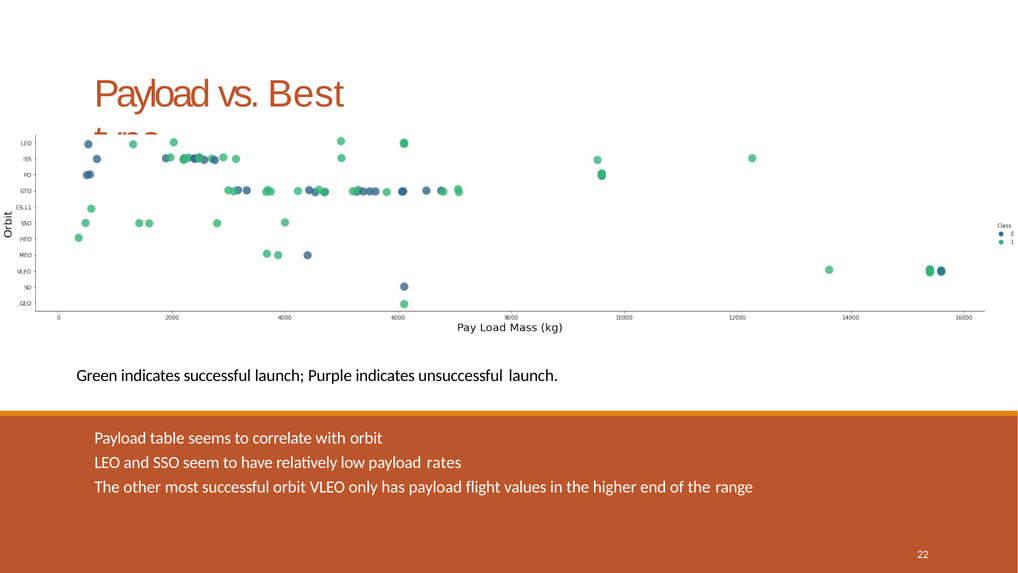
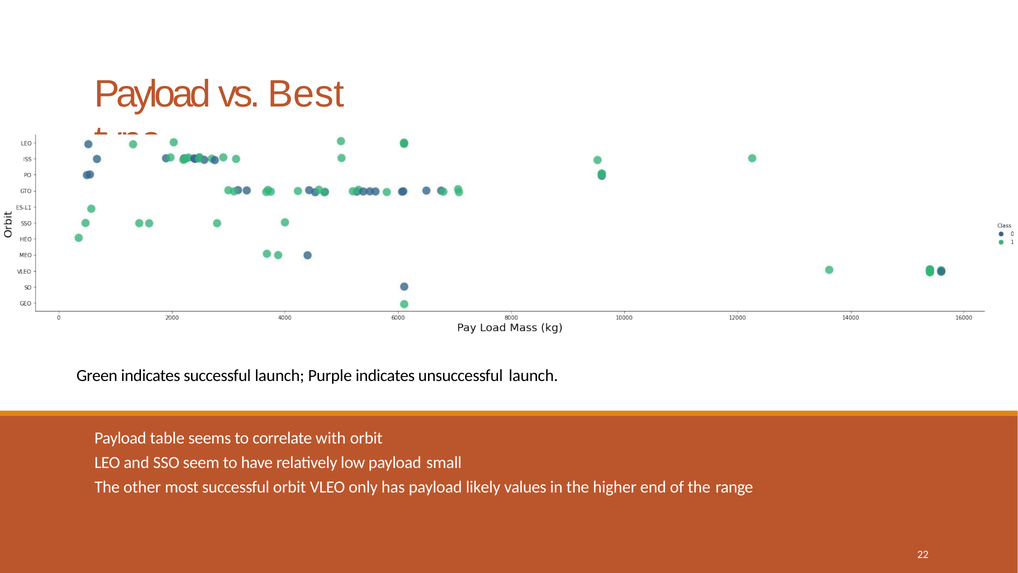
rates: rates -> small (444, 462)
flight: flight -> likely (483, 487)
